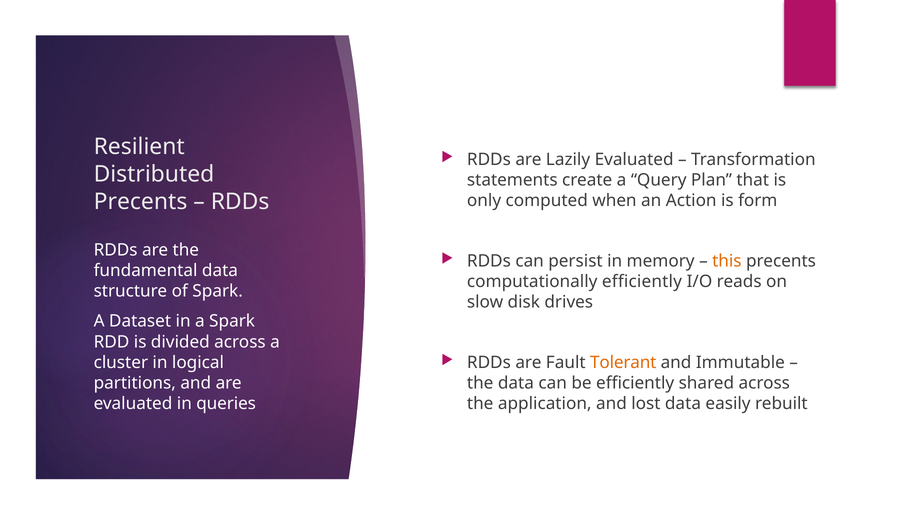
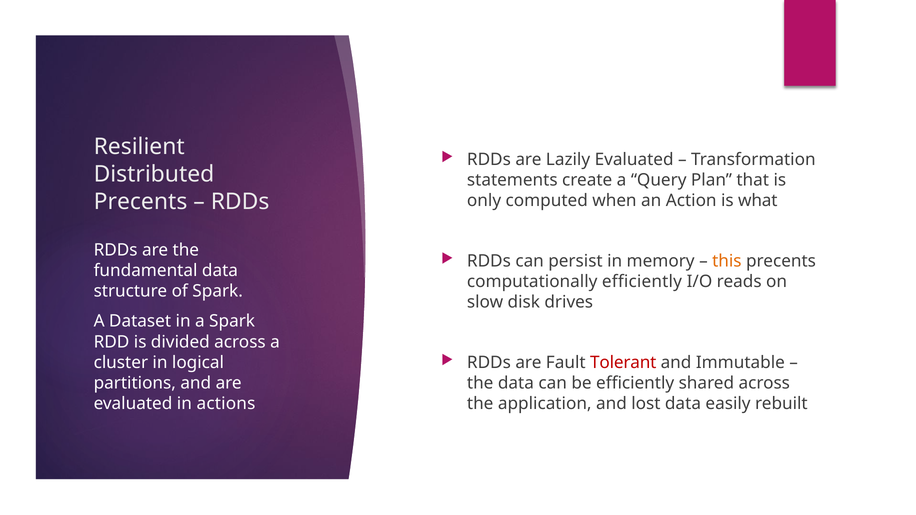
form: form -> what (758, 201)
Tolerant colour: orange -> red (623, 363)
queries: queries -> actions (226, 404)
